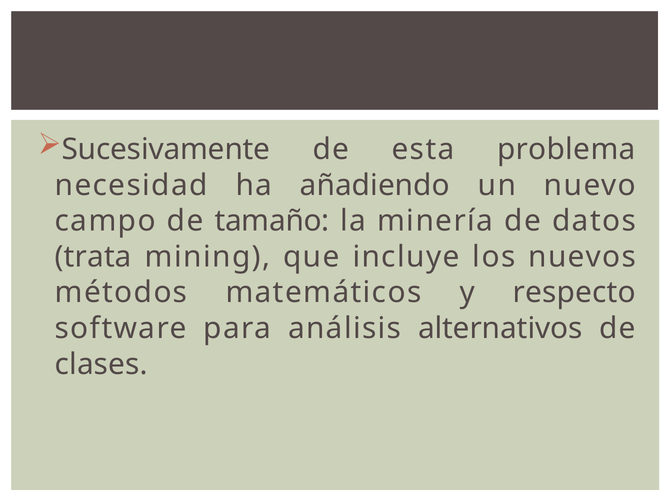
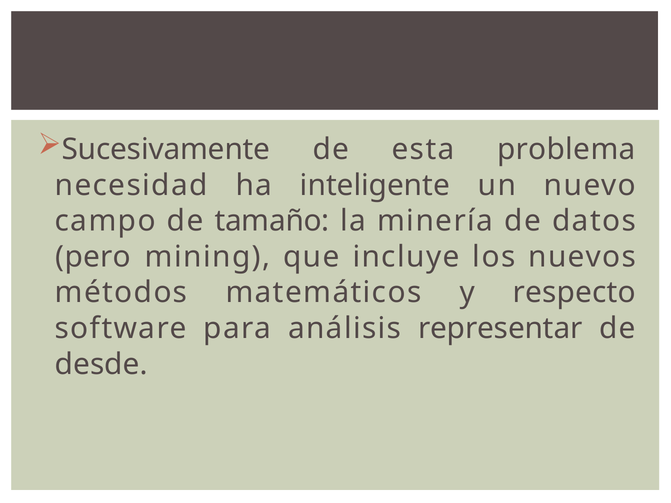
añadiendo: añadiendo -> inteligente (375, 185)
trata: trata -> pero (93, 257)
alternativos: alternativos -> representar (500, 329)
clases: clases -> desde (101, 364)
